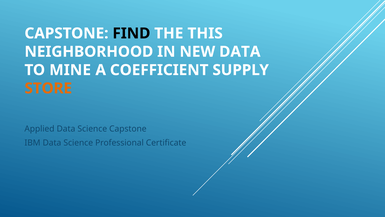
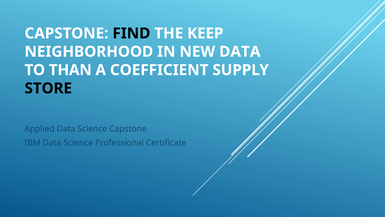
THIS: THIS -> KEEP (205, 33)
MINE: MINE -> THAN (70, 70)
STORE colour: orange -> black (48, 88)
